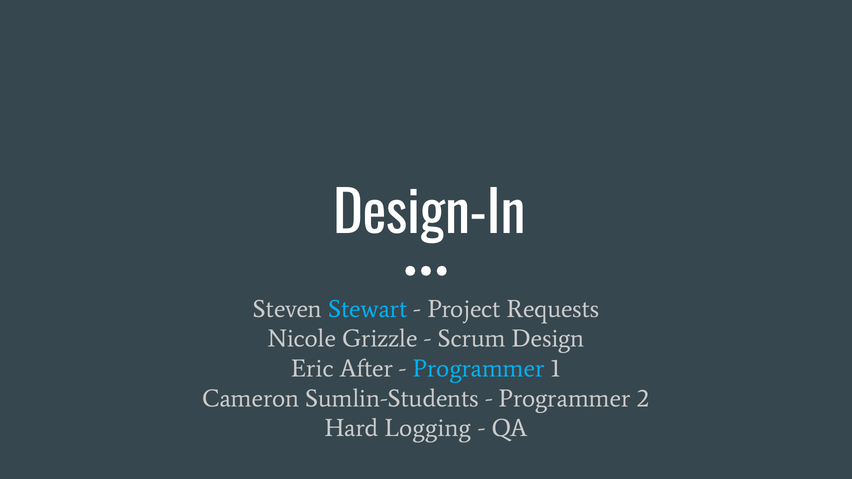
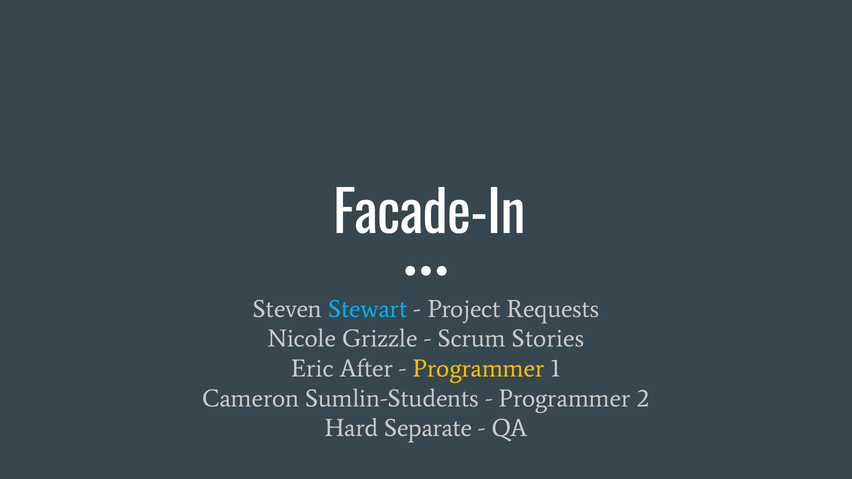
Design-In: Design-In -> Facade-In (430, 215)
Design: Design -> Stories (548, 339)
Programmer colour: light blue -> yellow (479, 369)
Logging: Logging -> Separate (428, 428)
